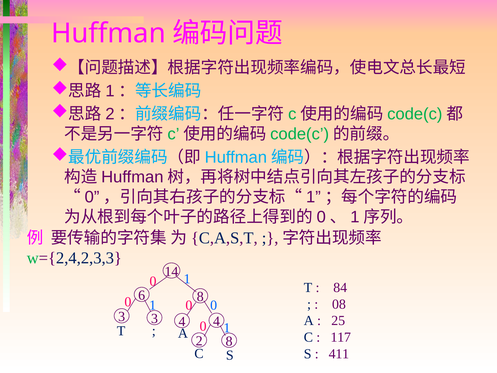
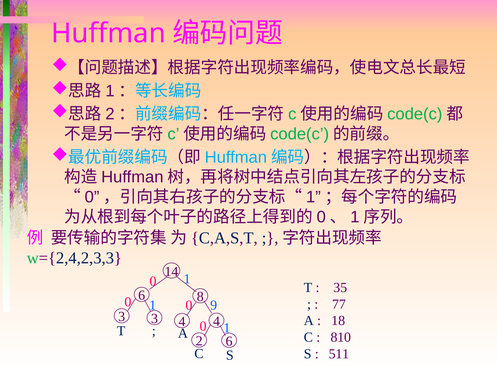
84: 84 -> 35 (340, 287)
08: 08 -> 77 (339, 304)
1 0 0: 0 -> 9 (214, 305)
25: 25 -> 18 (338, 321)
117: 117 -> 810 (341, 337)
2 8: 8 -> 6 (229, 341)
411: 411 -> 511 (339, 354)
